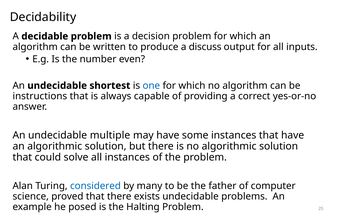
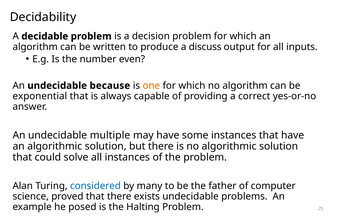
shortest: shortest -> because (110, 86)
one colour: blue -> orange (151, 86)
instructions: instructions -> exponential (40, 96)
